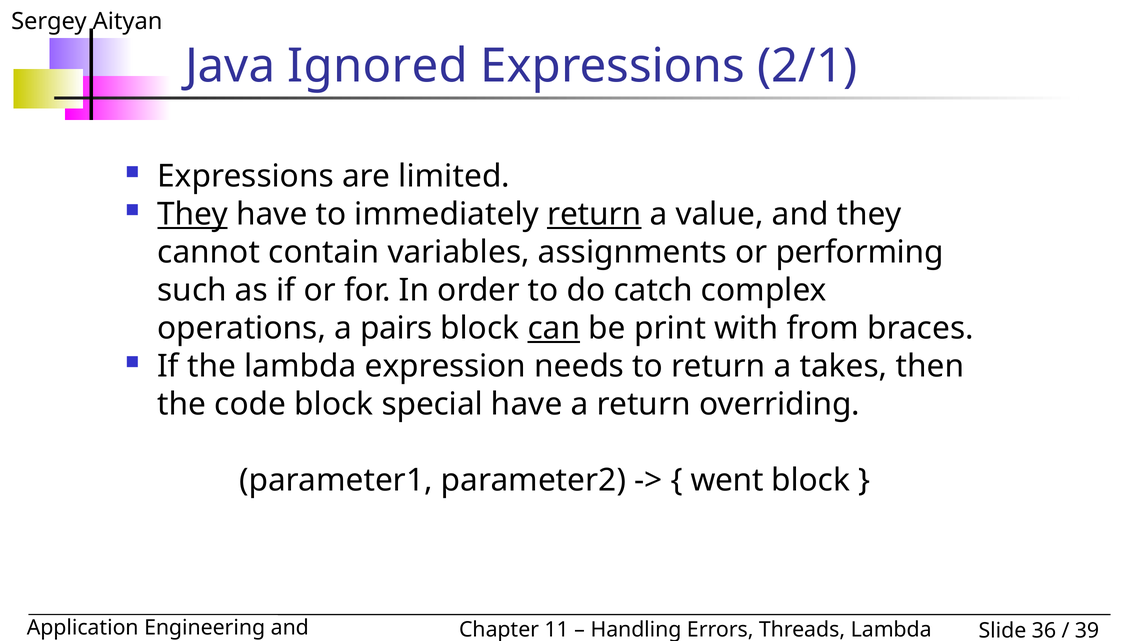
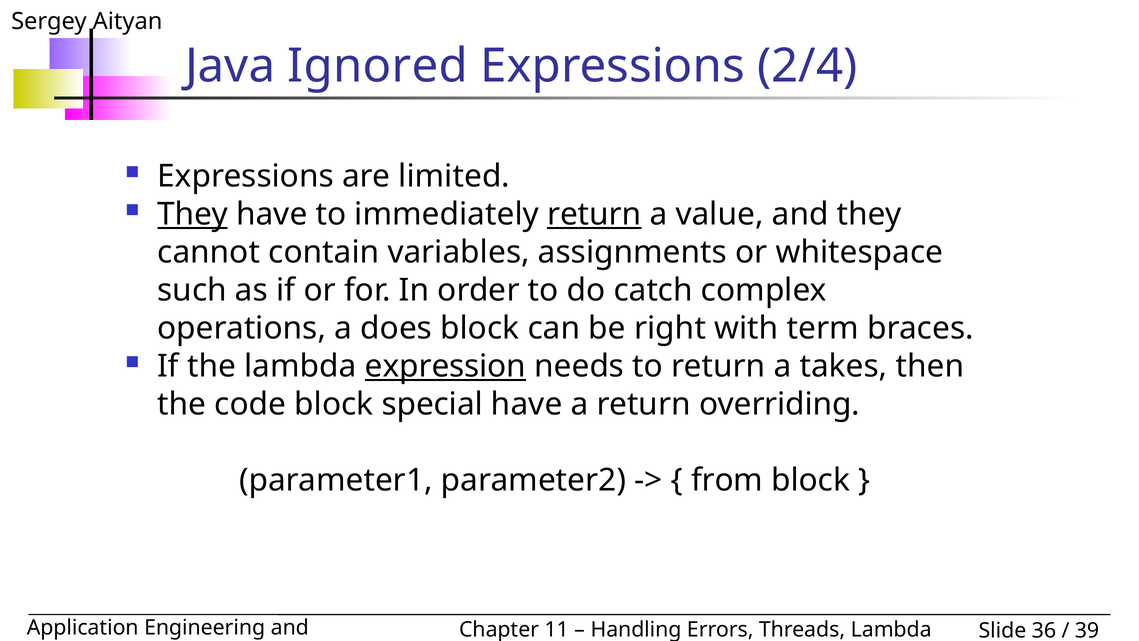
2/1: 2/1 -> 2/4 (807, 66)
performing: performing -> whitespace (859, 252)
pairs: pairs -> does (396, 328)
can underline: present -> none (554, 328)
print: print -> right (670, 328)
from: from -> term (823, 328)
expression underline: none -> present (445, 366)
went: went -> from (727, 480)
